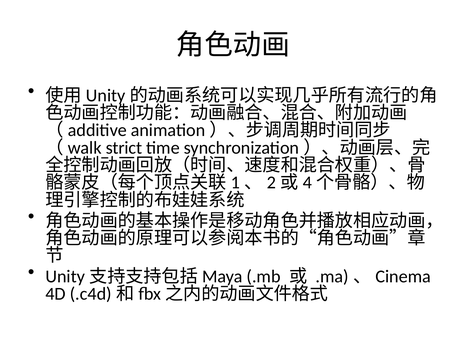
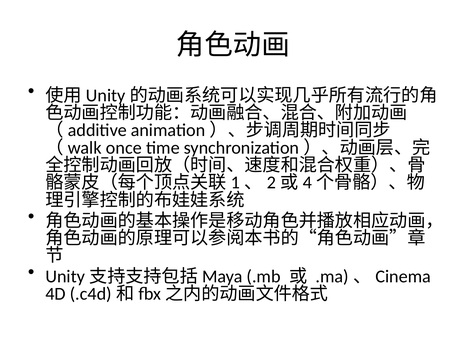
strict: strict -> once (124, 148)
